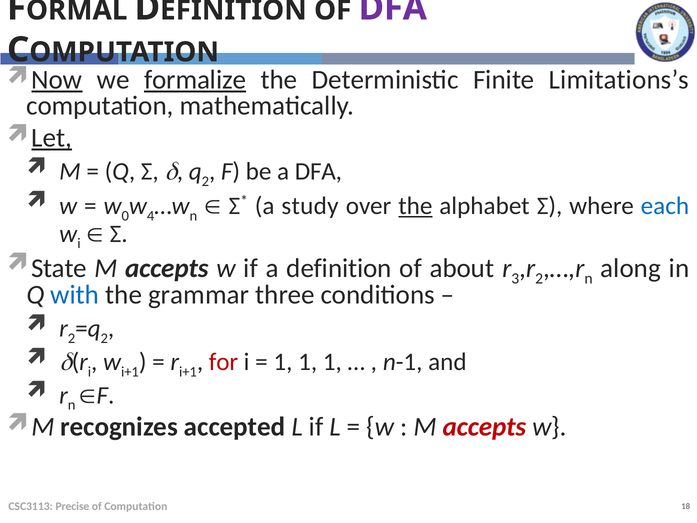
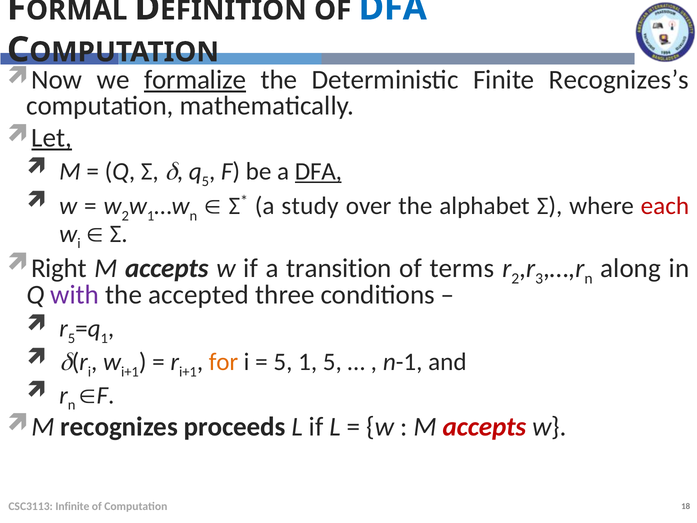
DFA colour: purple -> blue (393, 8)
Now underline: present -> none (57, 80)
Limitations’s: Limitations’s -> Recognizes’s (619, 80)
q 2: 2 -> 5 (205, 181)
DFA underline: none -> present (318, 171)
w 0: 0 -> 2 (125, 216)
w 4: 4 -> 1 (151, 216)
the underline: present -> none (415, 206)
each colour: blue -> red (665, 206)
State: State -> Right (59, 268)
definition: definition -> transition (339, 268)
about: about -> terms (462, 268)
3: 3 -> 2 (515, 279)
2: 2 -> 3 (539, 279)
with colour: blue -> purple (75, 295)
grammar: grammar -> accepted (199, 295)
2: 2 -> 5 (72, 338)
2: 2 -> 1 (104, 338)
for colour: red -> orange (224, 362)
1: 1 -> 5 (283, 362)
1: 1 -> 5 (332, 362)
accepted: accepted -> proceeds (235, 427)
Precise: Precise -> Infinite (72, 506)
